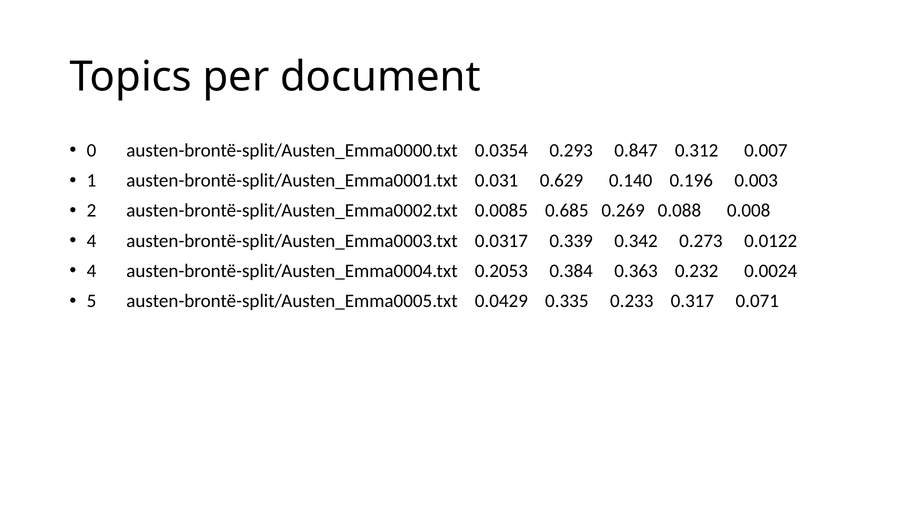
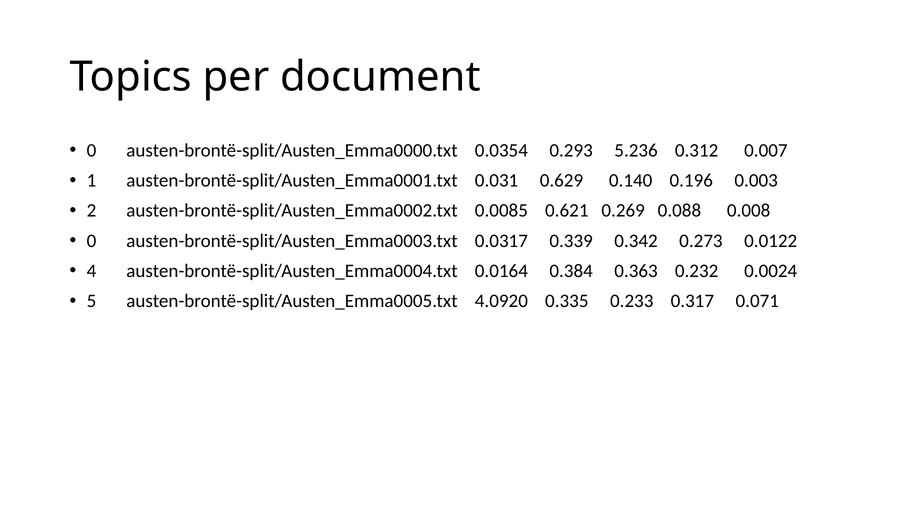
0.847: 0.847 -> 5.236 (636, 150)
0.685: 0.685 -> 0.621 (567, 210)
4: 4 -> 0 (92, 241)
0.2053: 0.2053 -> 0.0164 (501, 271)
0.0429: 0.0429 -> 4.0920 (501, 301)
